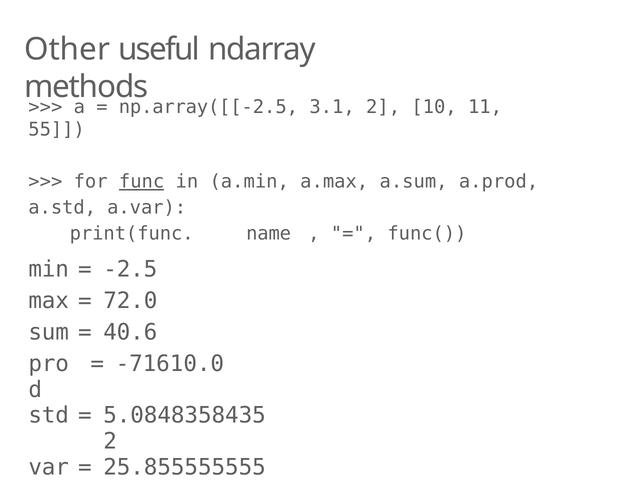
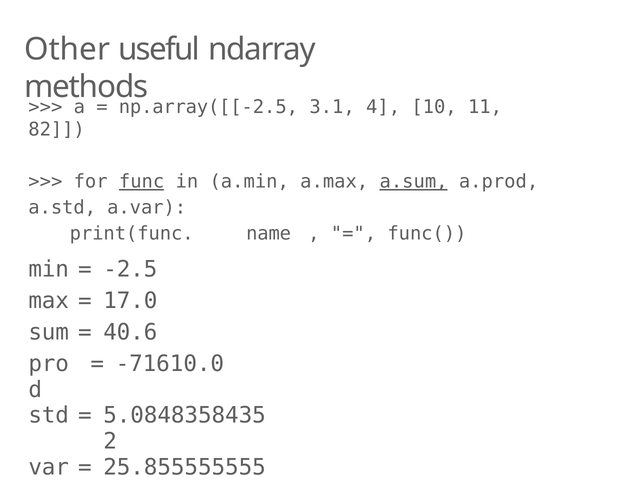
3.1 2: 2 -> 4 (383, 107)
55: 55 -> 82 (57, 130)
a.sum underline: none -> present (414, 182)
72.0: 72.0 -> 17.0 (130, 301)
